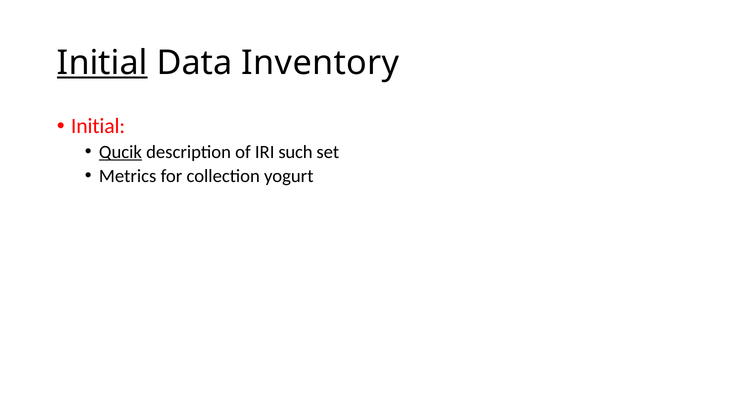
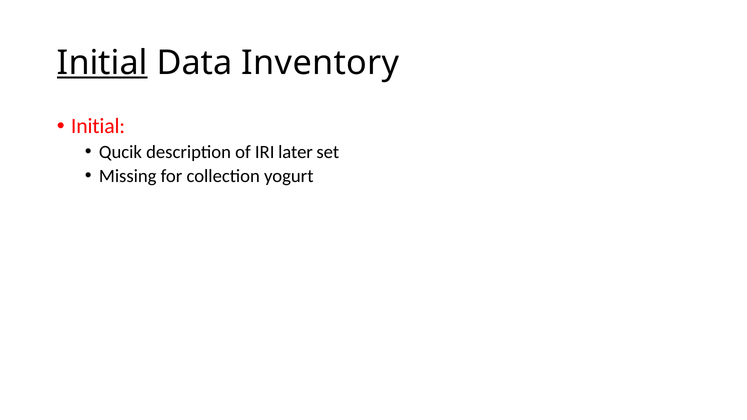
Qucik underline: present -> none (120, 152)
such: such -> later (296, 152)
Metrics: Metrics -> Missing (128, 176)
